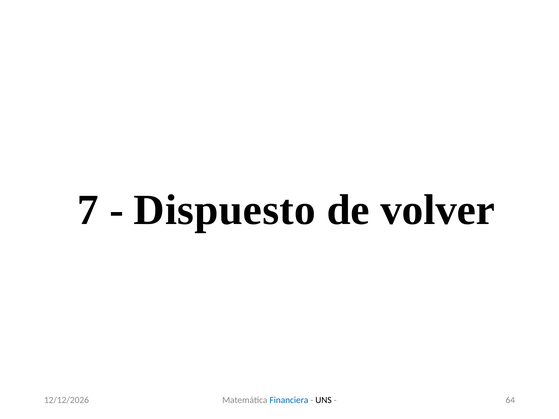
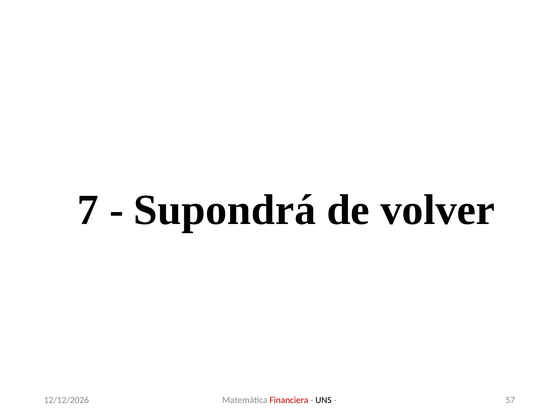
Dispuesto: Dispuesto -> Supondrá (225, 210)
Financiera colour: blue -> red (289, 400)
64: 64 -> 57 (510, 400)
